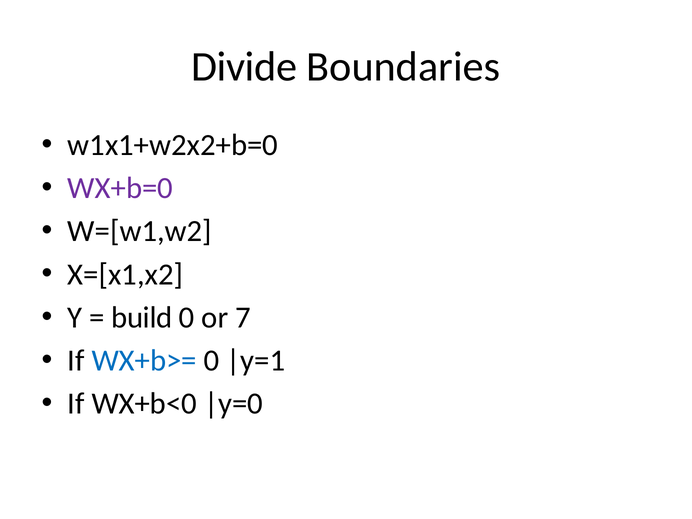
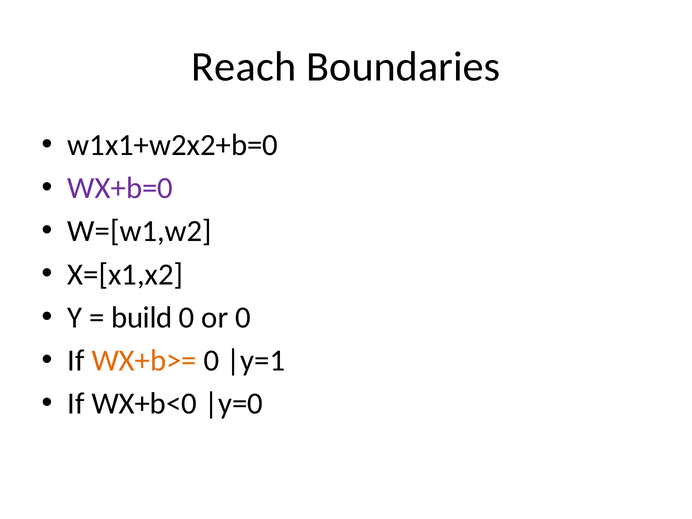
Divide: Divide -> Reach (244, 67)
or 7: 7 -> 0 (243, 317)
WX+b>= colour: blue -> orange (144, 361)
